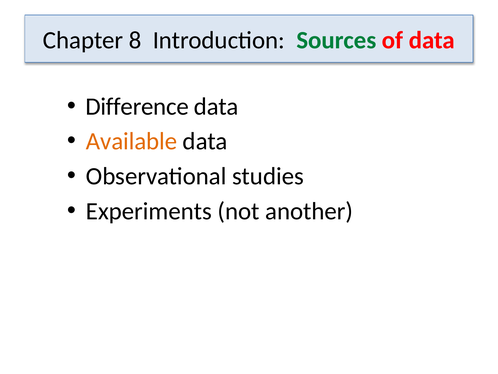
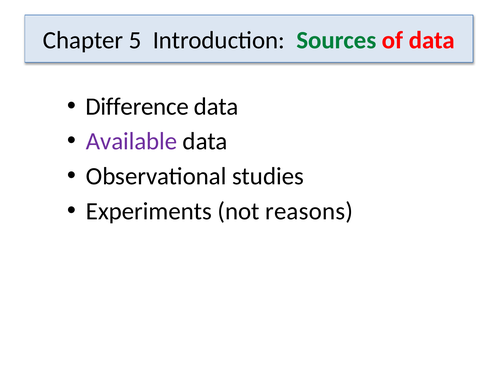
8: 8 -> 5 (135, 40)
Available colour: orange -> purple (132, 141)
another: another -> reasons (309, 211)
